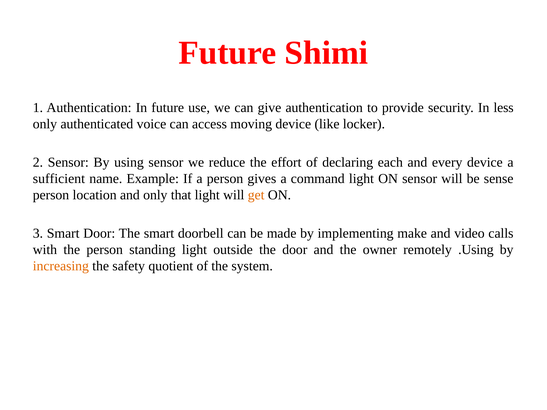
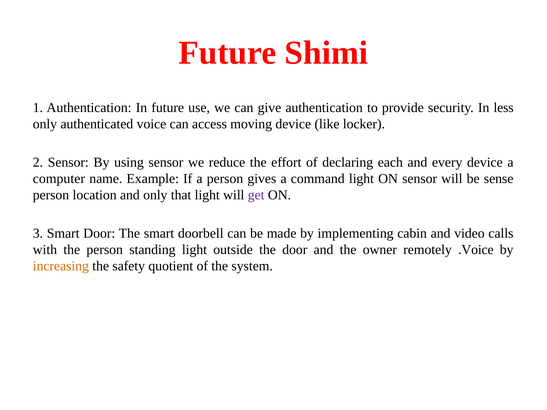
sufficient: sufficient -> computer (59, 179)
get colour: orange -> purple (256, 195)
make: make -> cabin (412, 233)
.Using: .Using -> .Voice (476, 250)
